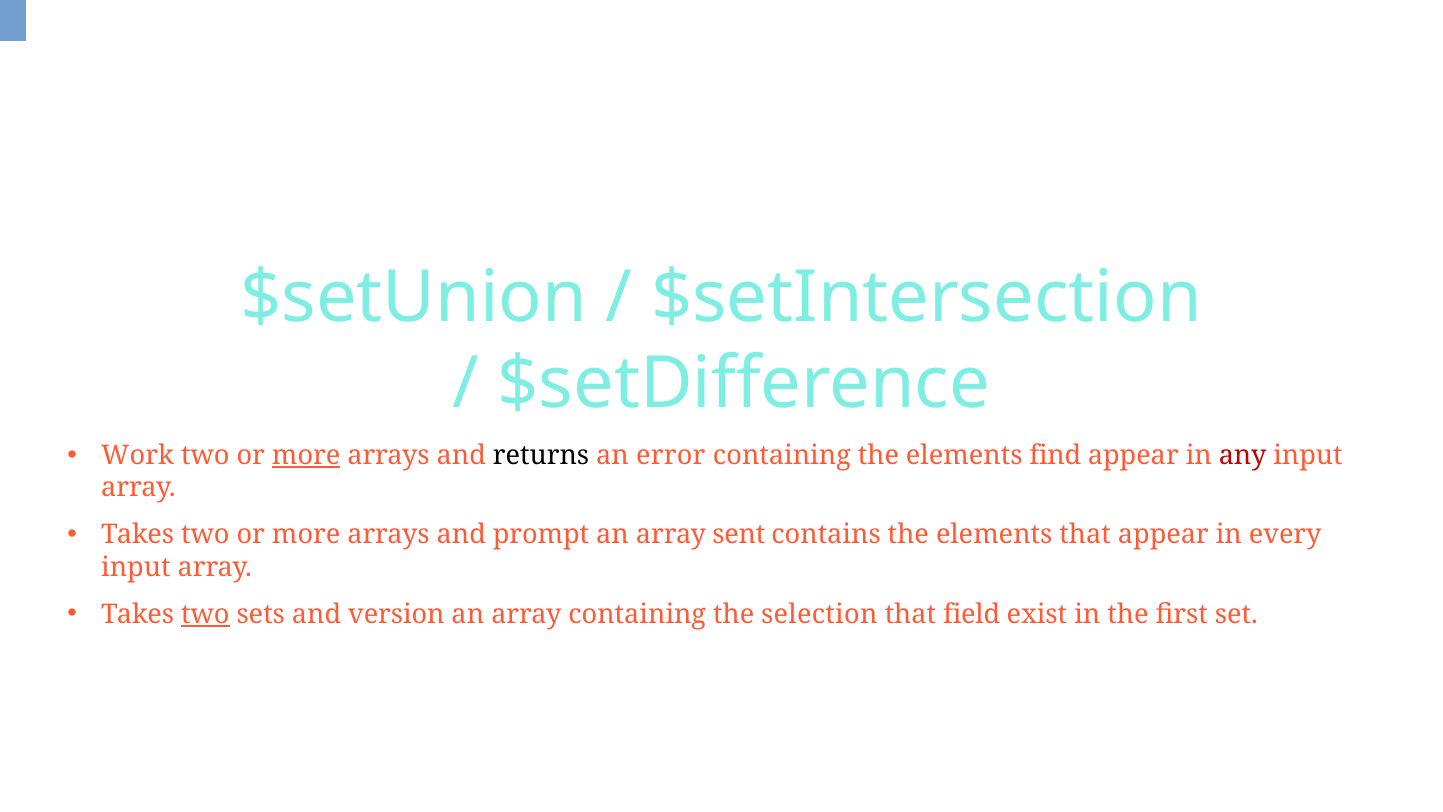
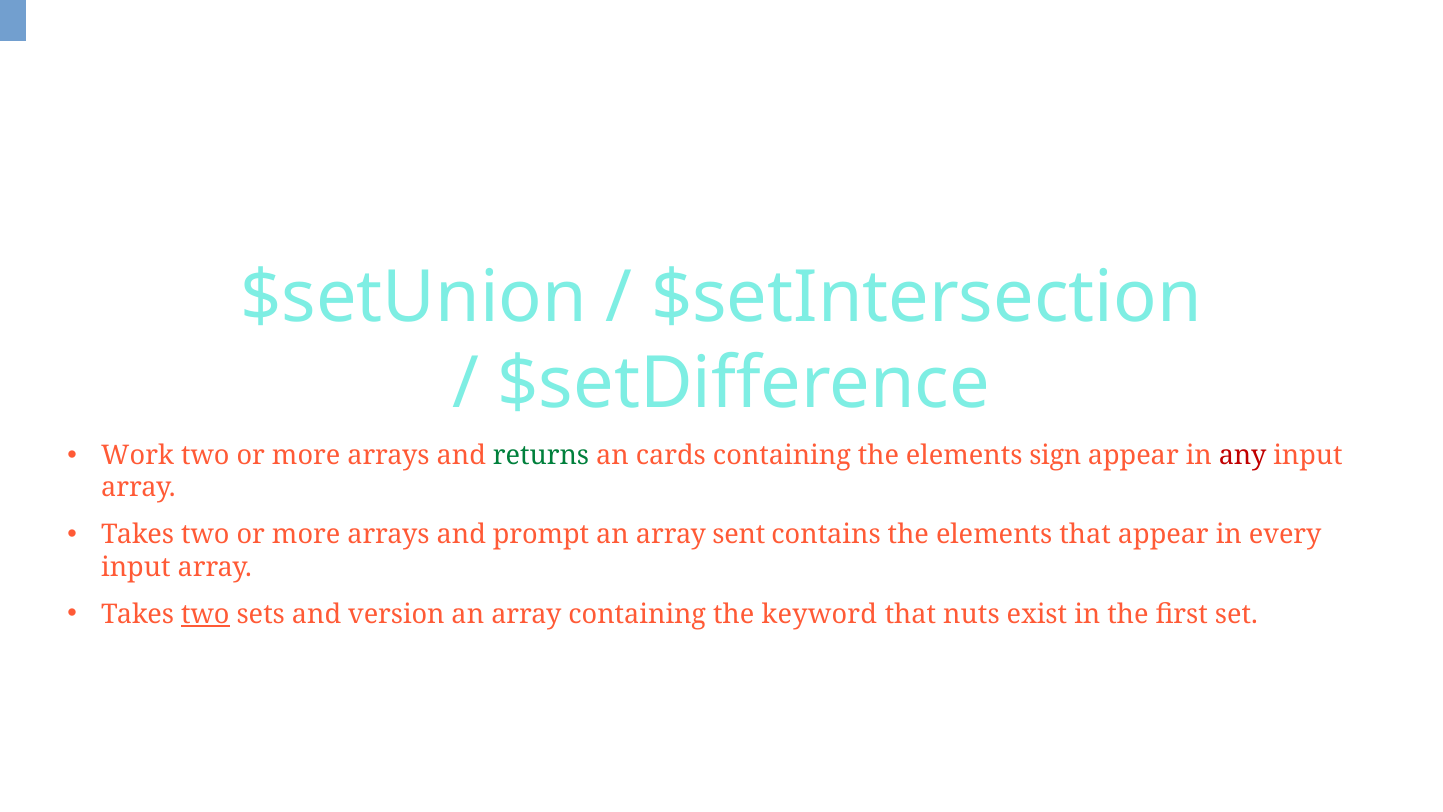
more underline: present -> none (306, 455)
returns colour: black -> green (541, 455)
error: error -> cards (671, 455)
find: find -> sign (1055, 455)
selection: selection -> keyword (819, 614)
field: field -> nuts (971, 614)
